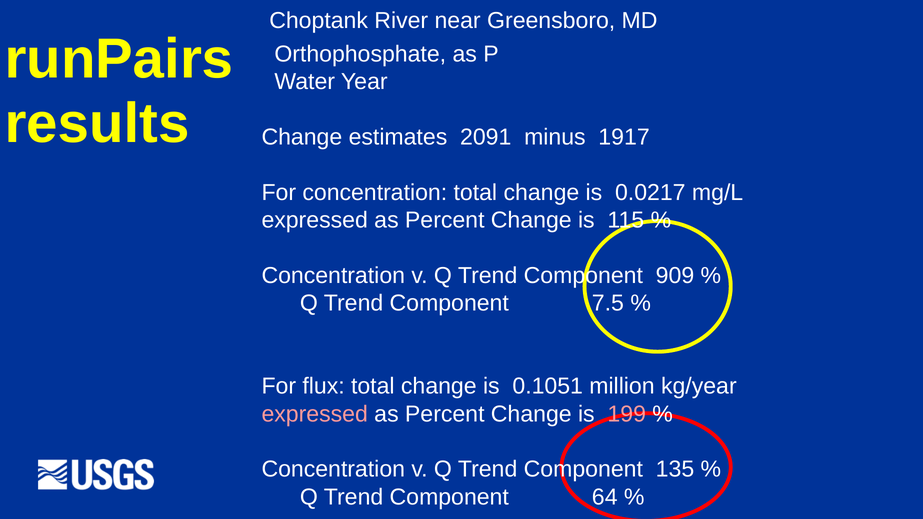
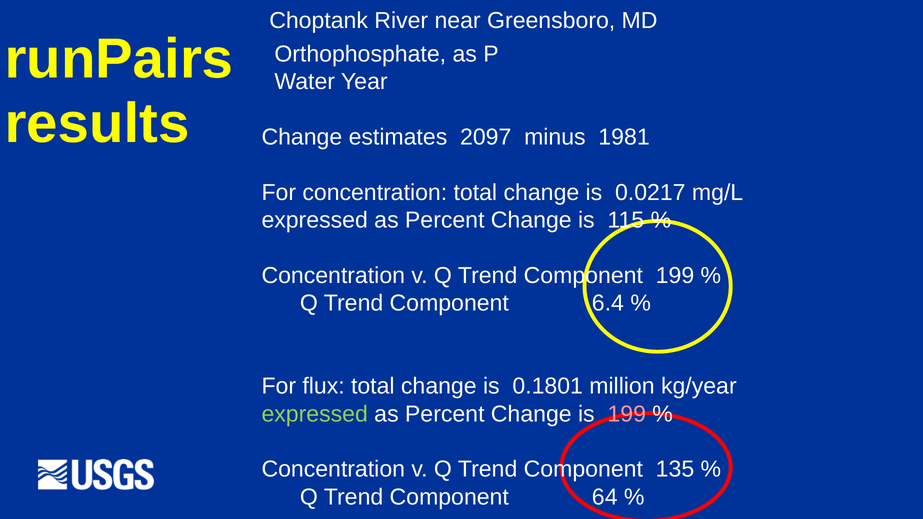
2091: 2091 -> 2097 (486, 137)
1917: 1917 -> 1981 (624, 137)
Component 909: 909 -> 199 (675, 276)
7.5: 7.5 -> 6.4 (608, 303)
0.1051: 0.1051 -> 0.1801 (548, 386)
expressed colour: pink -> light green (315, 414)
